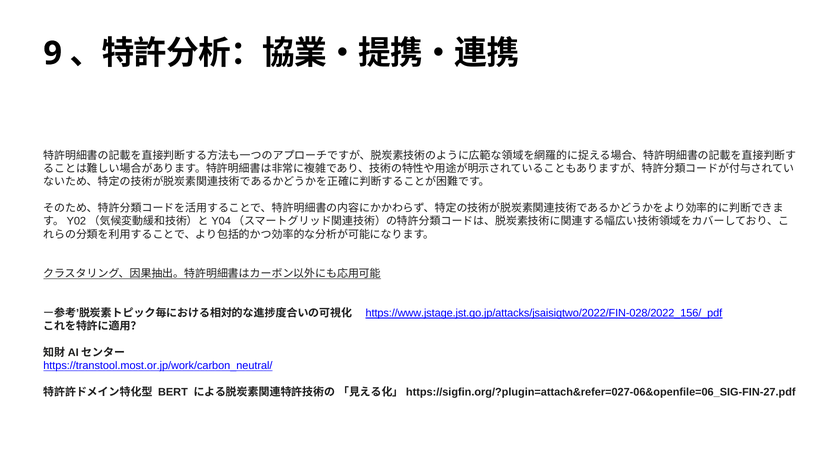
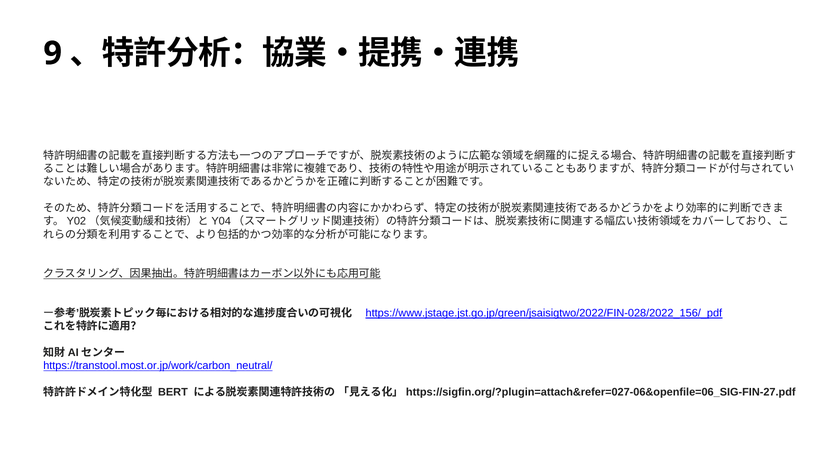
https://www.jstage.jst.go.jp/attacks/jsaisigtwo/2022/FIN-028/2022_156/_pdf: https://www.jstage.jst.go.jp/attacks/jsaisigtwo/2022/FIN-028/2022_156/_pdf -> https://www.jstage.jst.go.jp/green/jsaisigtwo/2022/FIN-028/2022_156/_pdf (544, 313)
